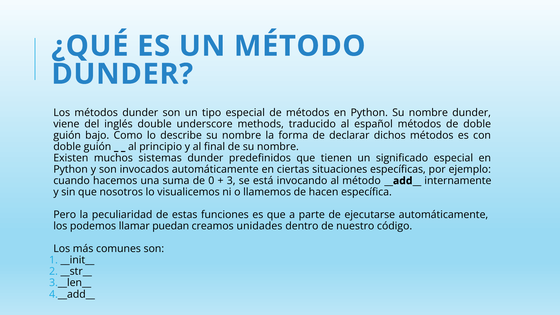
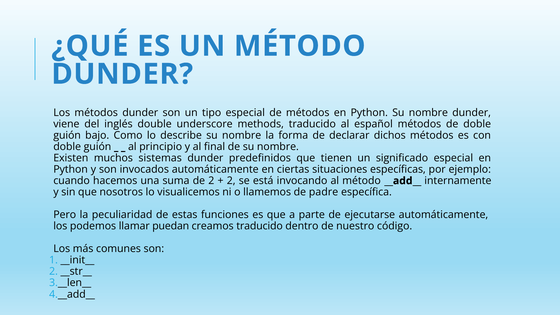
de 0: 0 -> 2 (211, 181)
3: 3 -> 2 (231, 181)
hacen: hacen -> padre (324, 192)
creamos unidades: unidades -> traducido (260, 226)
